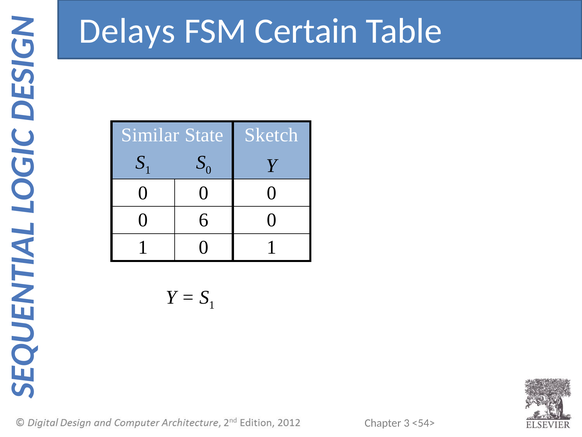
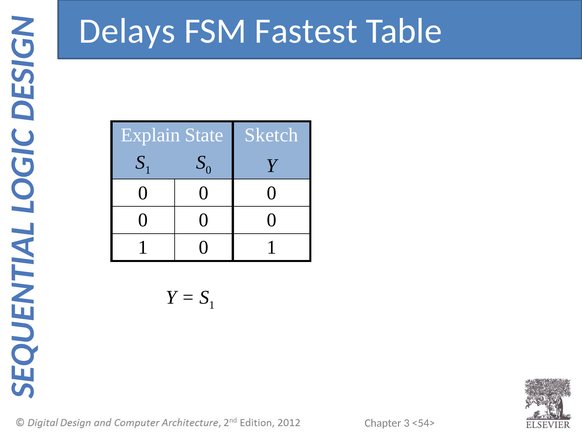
Certain: Certain -> Fastest (306, 31)
Similar: Similar -> Explain (150, 135)
6: 6 -> 0 (204, 220)
